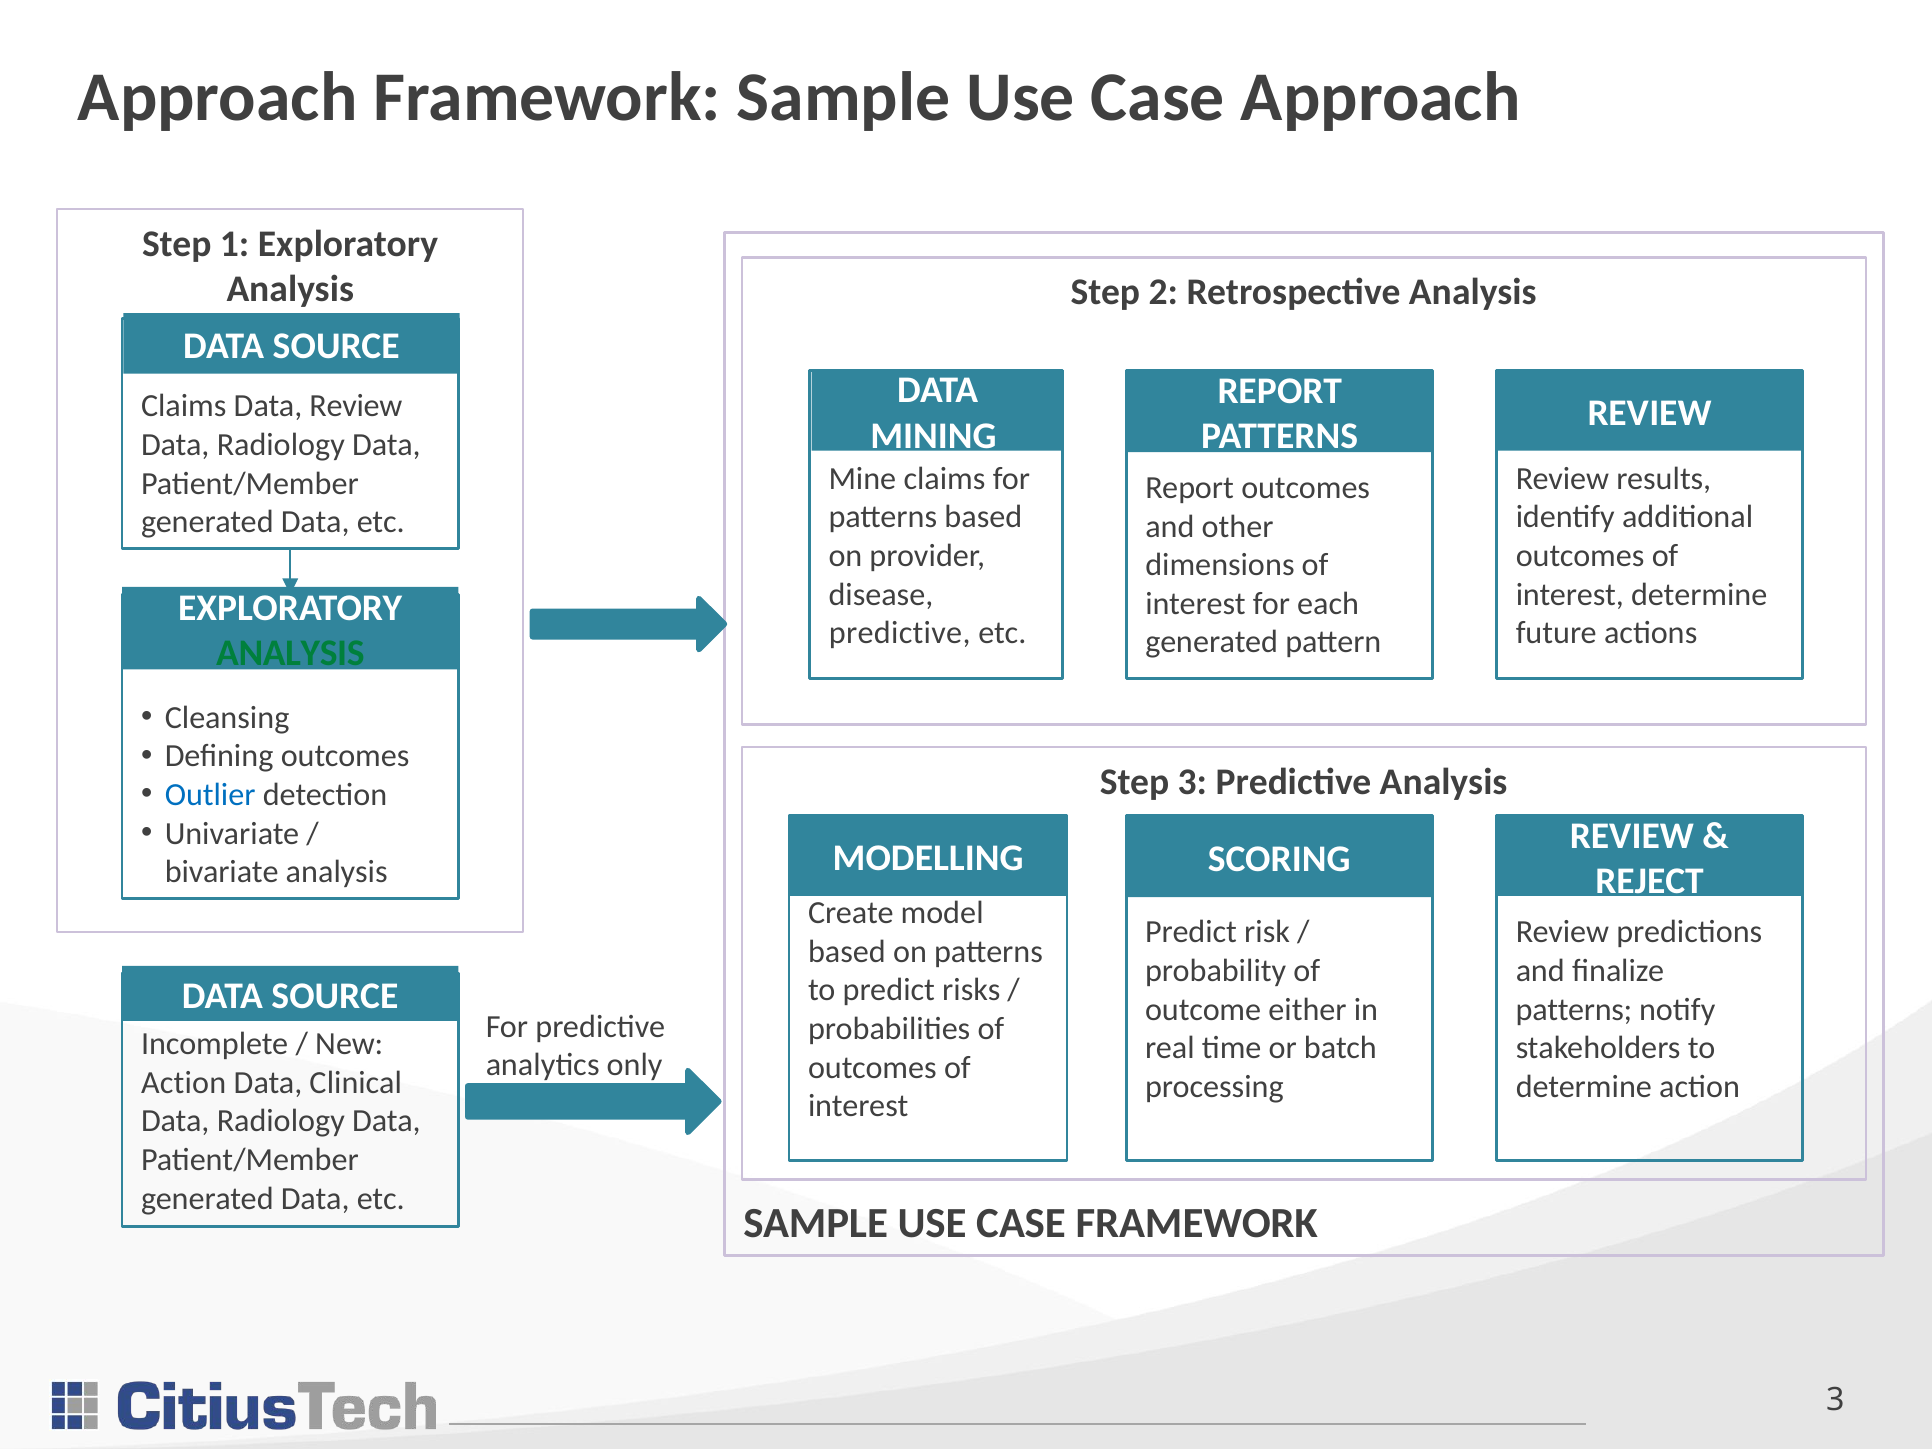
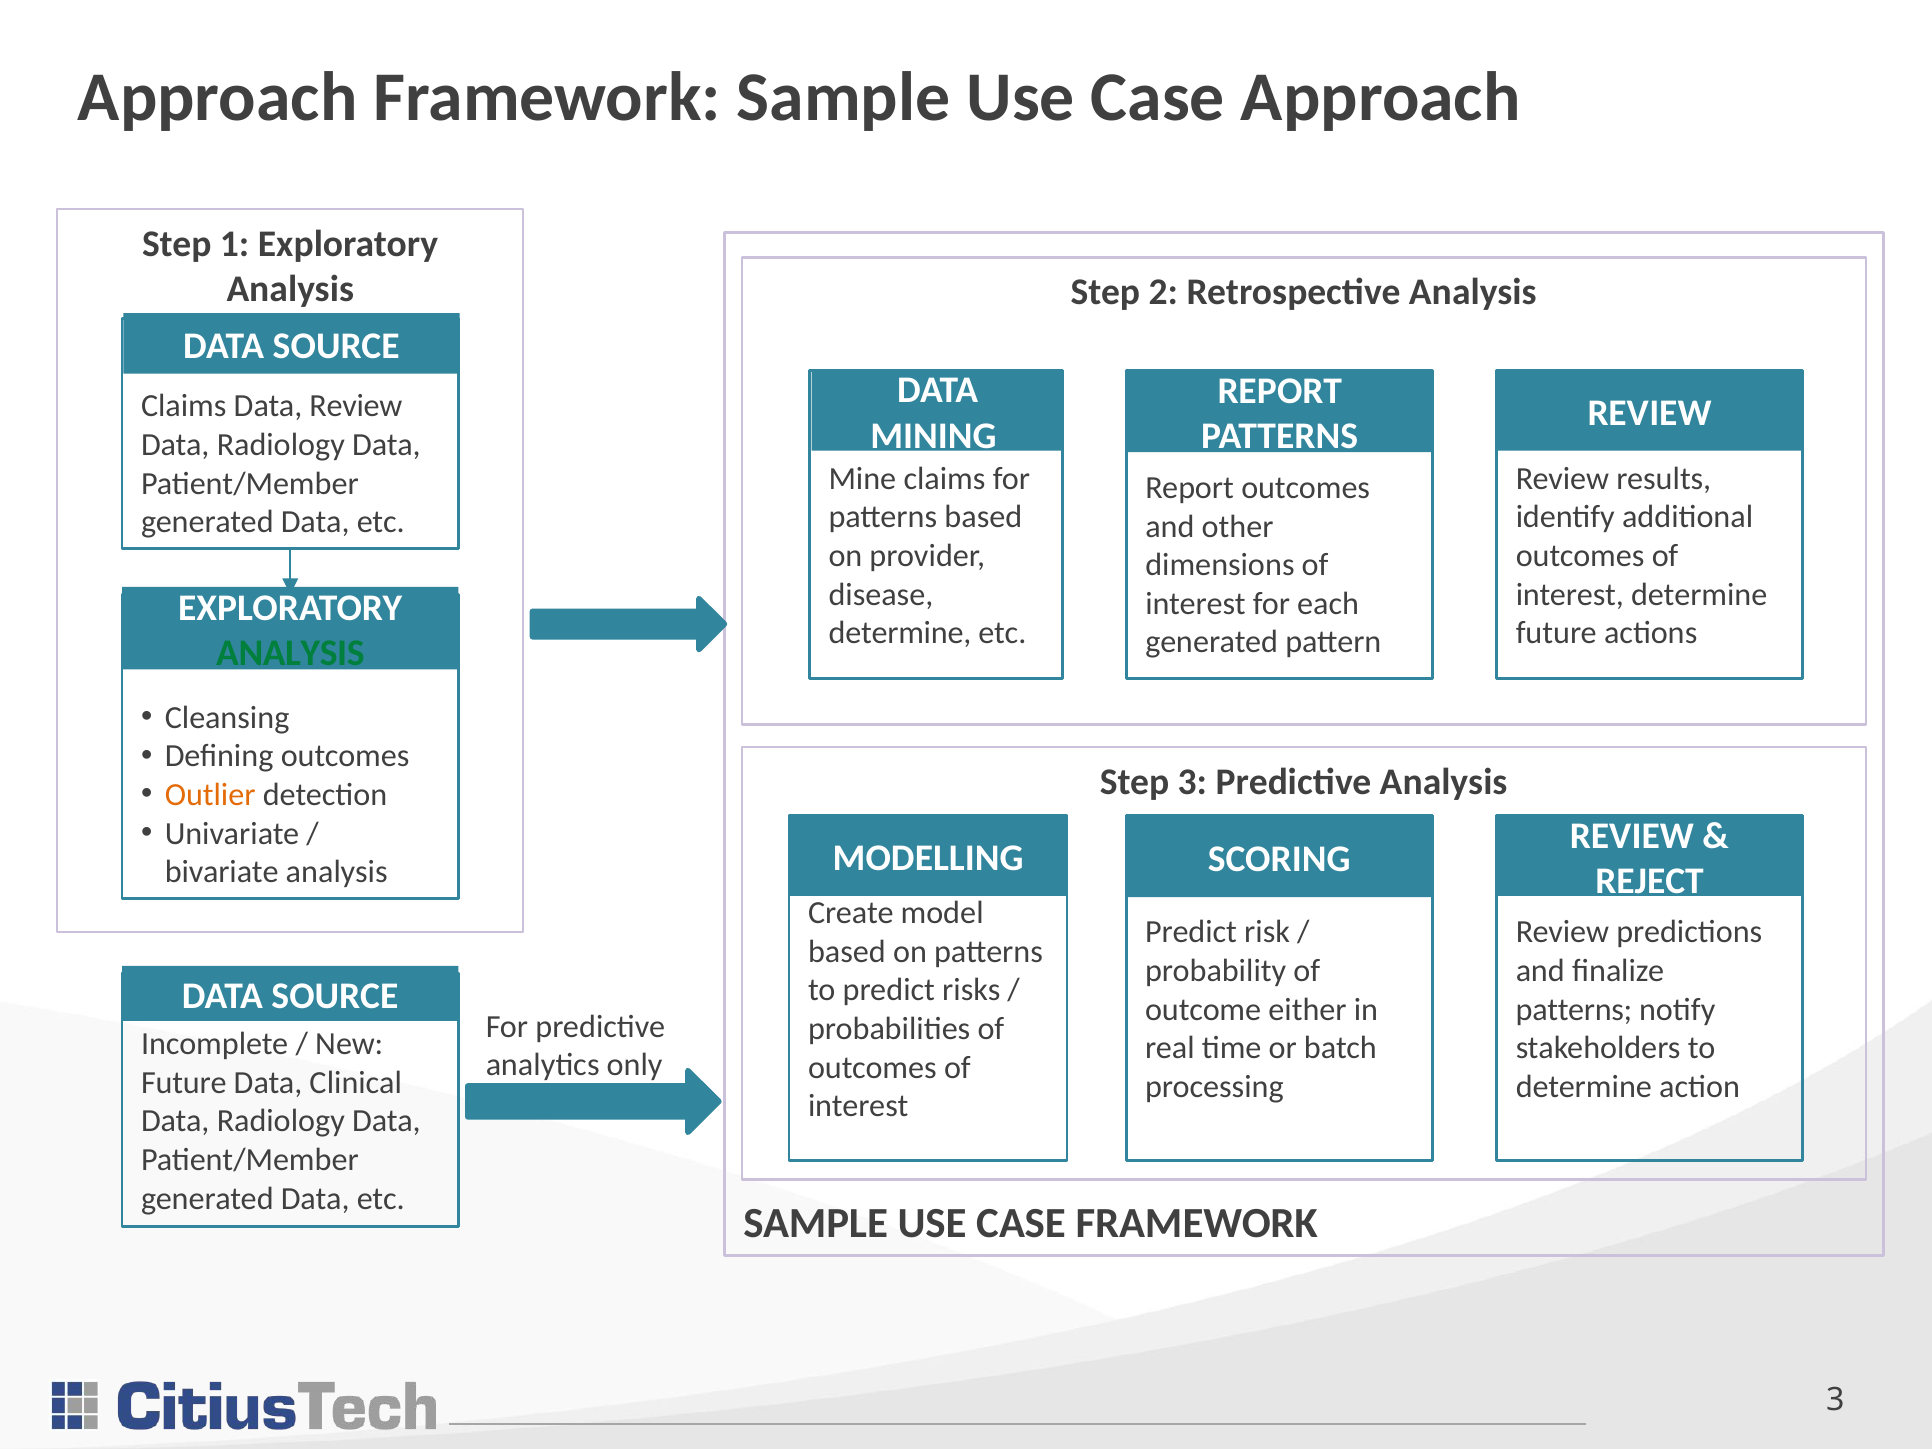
predictive: predictive -> determine (900, 633)
Outlier colour: blue -> orange (210, 795)
Action: Action -> Future (184, 1083)
